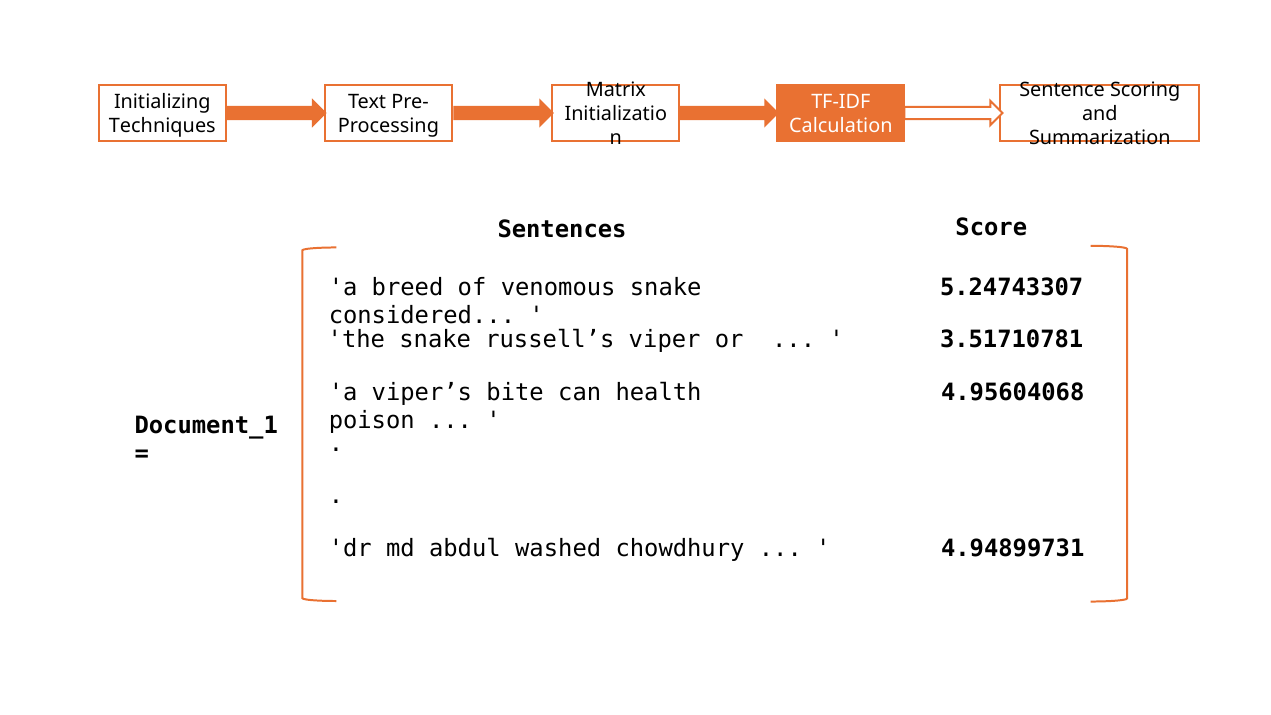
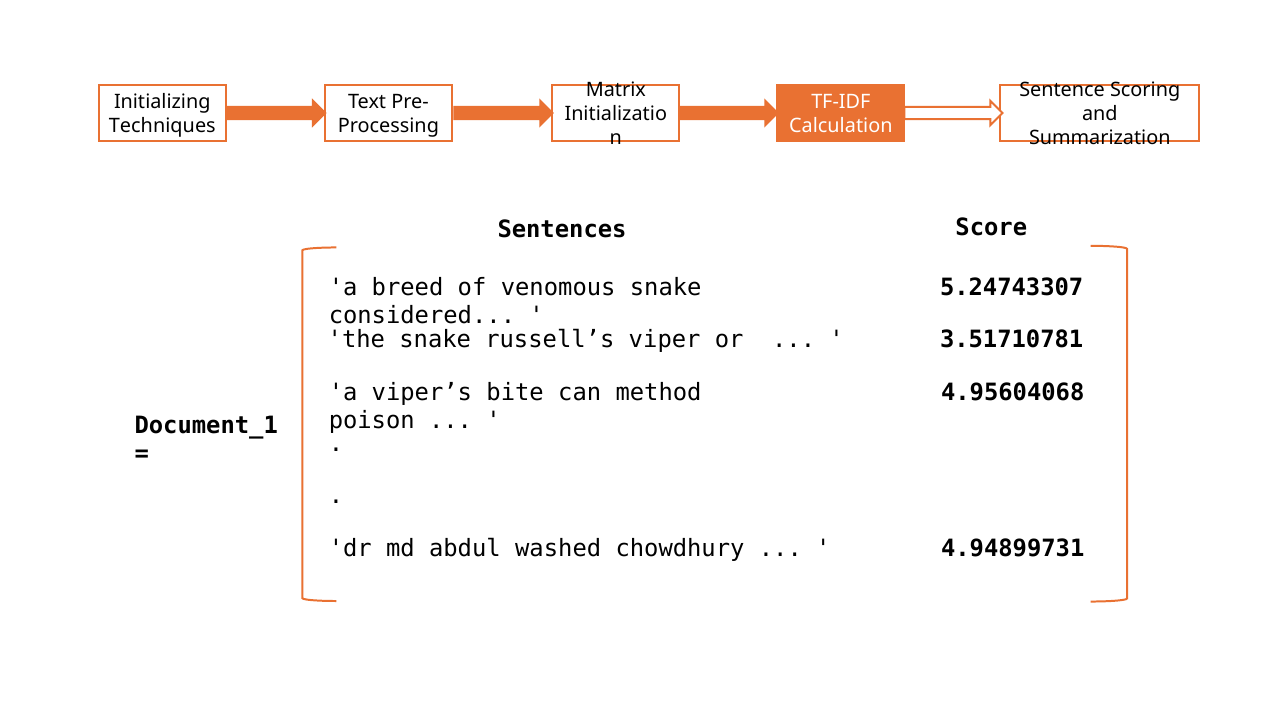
health: health -> method (659, 392)
